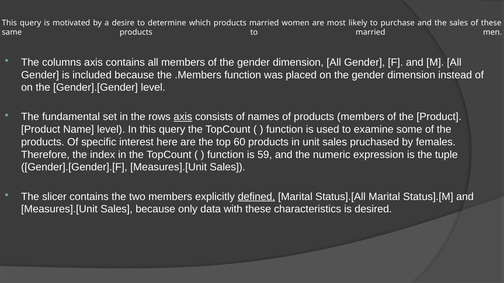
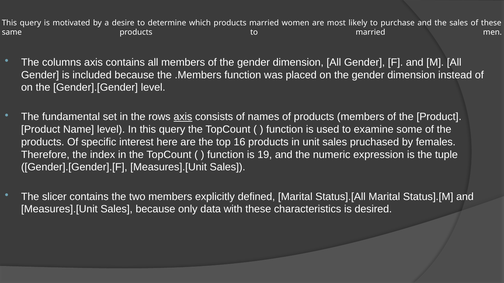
60: 60 -> 16 (239, 142)
59: 59 -> 19 (265, 155)
defined underline: present -> none (256, 197)
